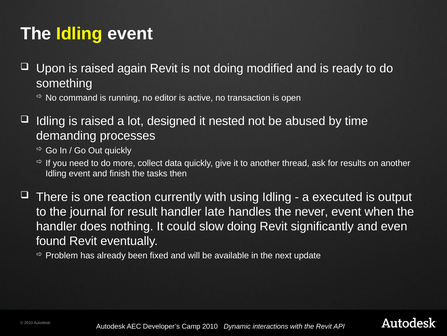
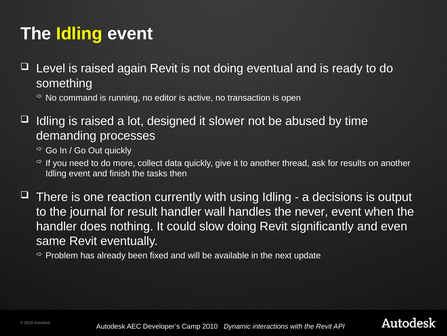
Upon: Upon -> Level (51, 68)
modified: modified -> eventual (270, 68)
nested: nested -> slower (227, 121)
executed: executed -> decisions (338, 197)
late: late -> wall (215, 211)
found: found -> same (51, 241)
